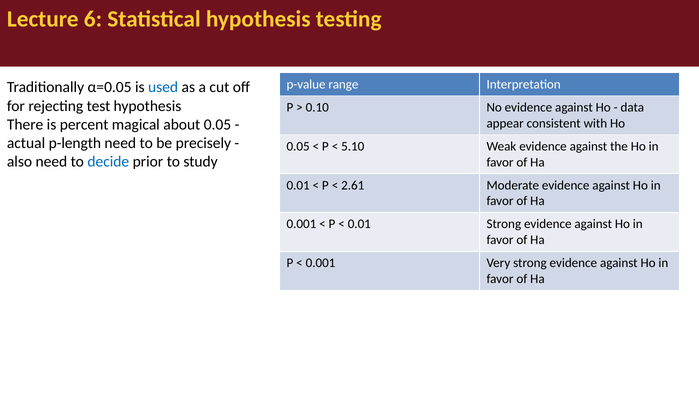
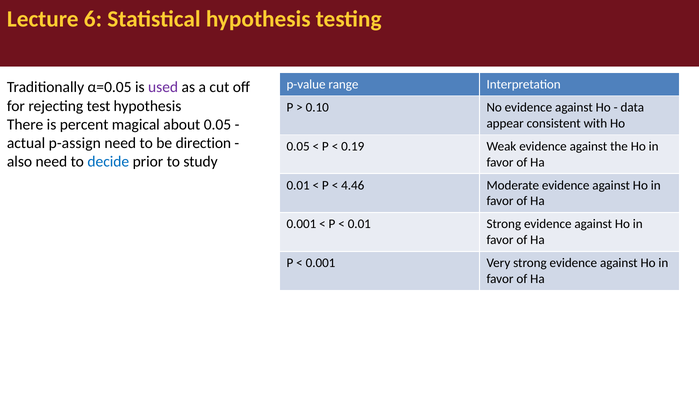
used colour: blue -> purple (163, 87)
p-length: p-length -> p-assign (75, 143)
precisely: precisely -> direction (203, 143)
5.10: 5.10 -> 0.19 (353, 146)
2.61: 2.61 -> 4.46 (353, 185)
